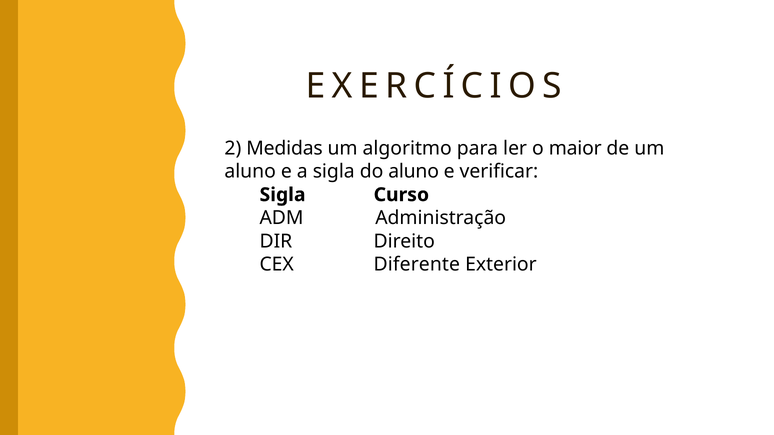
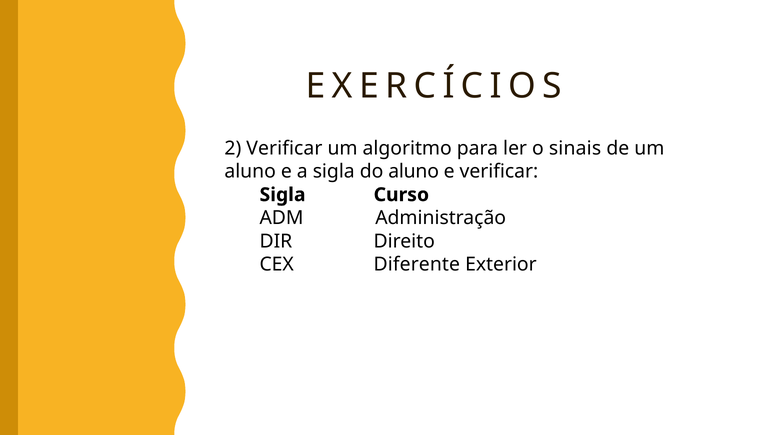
2 Medidas: Medidas -> Verificar (284, 148)
maior: maior -> sinais (575, 148)
